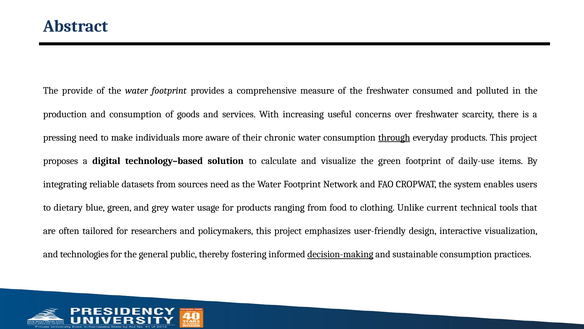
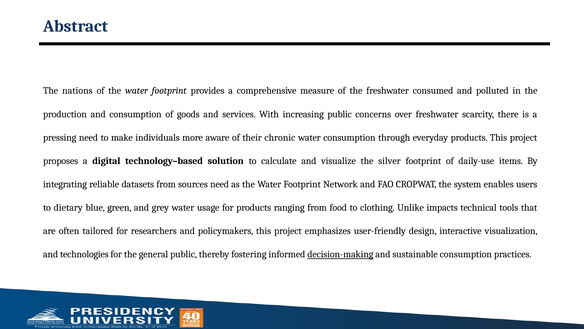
provide: provide -> nations (77, 91)
increasing useful: useful -> public (340, 114)
through underline: present -> none (394, 137)
the green: green -> silver (389, 161)
current: current -> impacts (442, 207)
